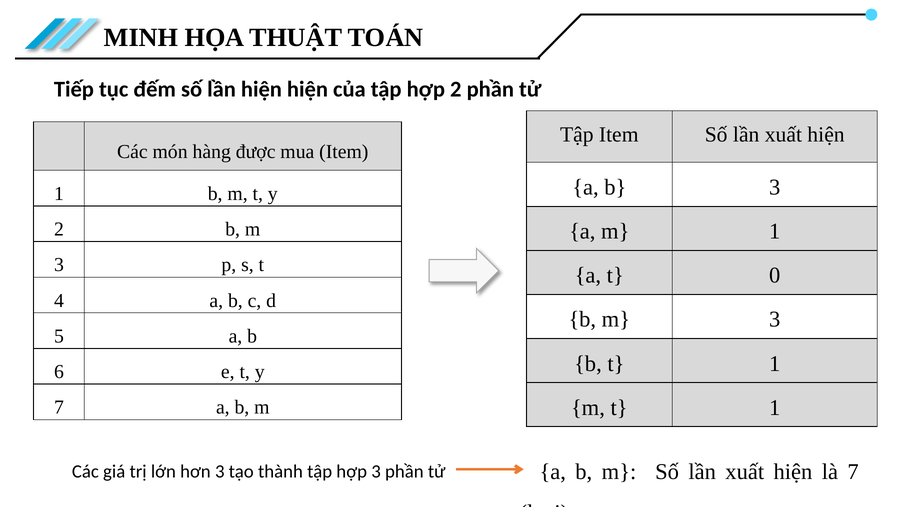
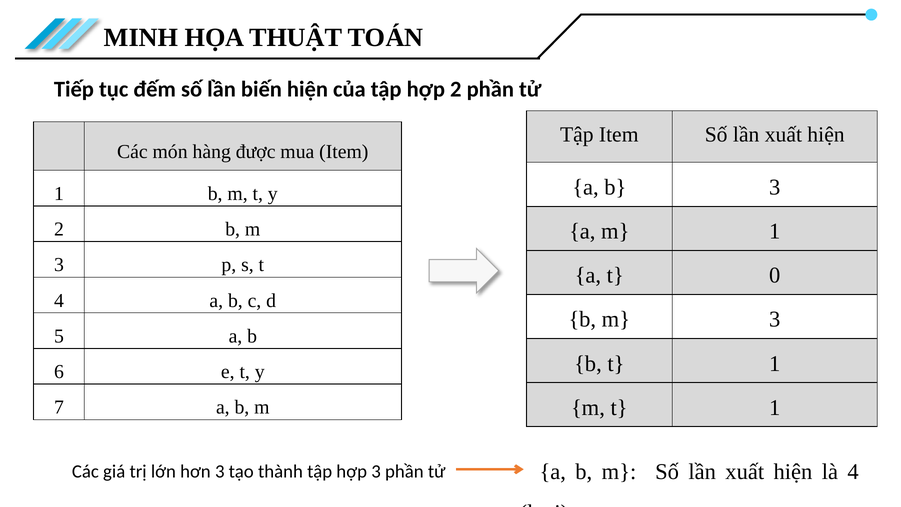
lần hiện: hiện -> biến (261, 89)
là 7: 7 -> 4 (853, 472)
